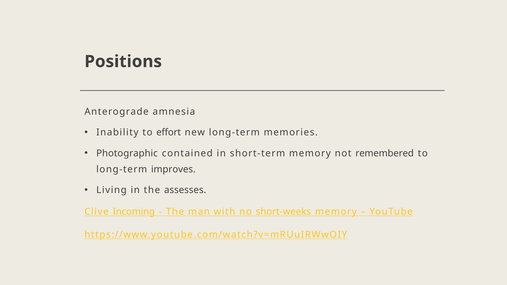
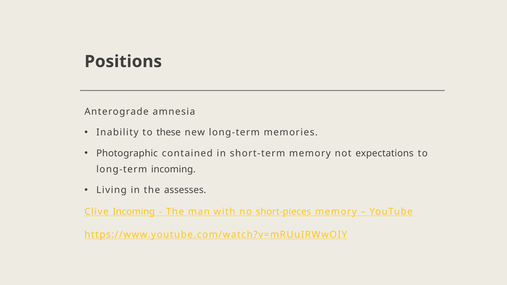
effort: effort -> these (169, 133)
remembered: remembered -> expectations (385, 153)
long-term improves: improves -> incoming (173, 169)
short-weeks: short-weeks -> short-pieces (283, 212)
